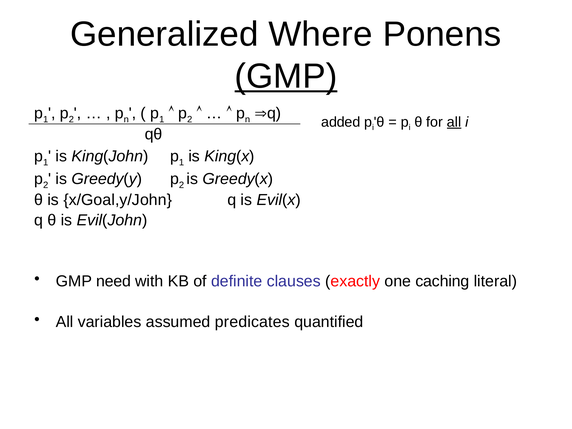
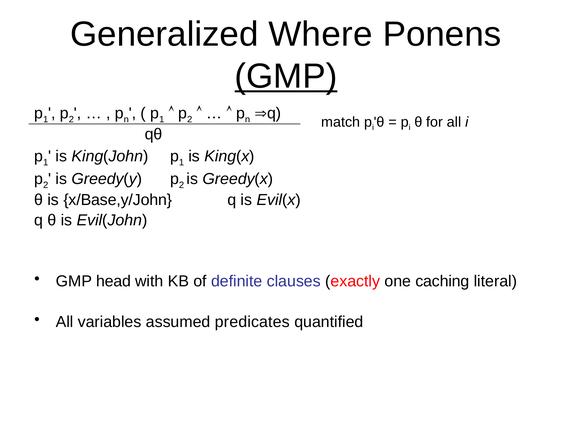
added: added -> match (341, 122)
all underline: present -> none (454, 122)
x/Goal,y/John: x/Goal,y/John -> x/Base,y/John (118, 200)
need: need -> head (113, 281)
